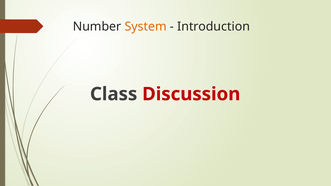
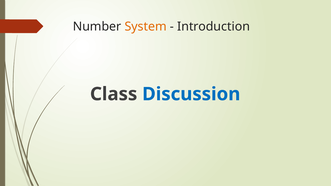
Discussion colour: red -> blue (191, 94)
